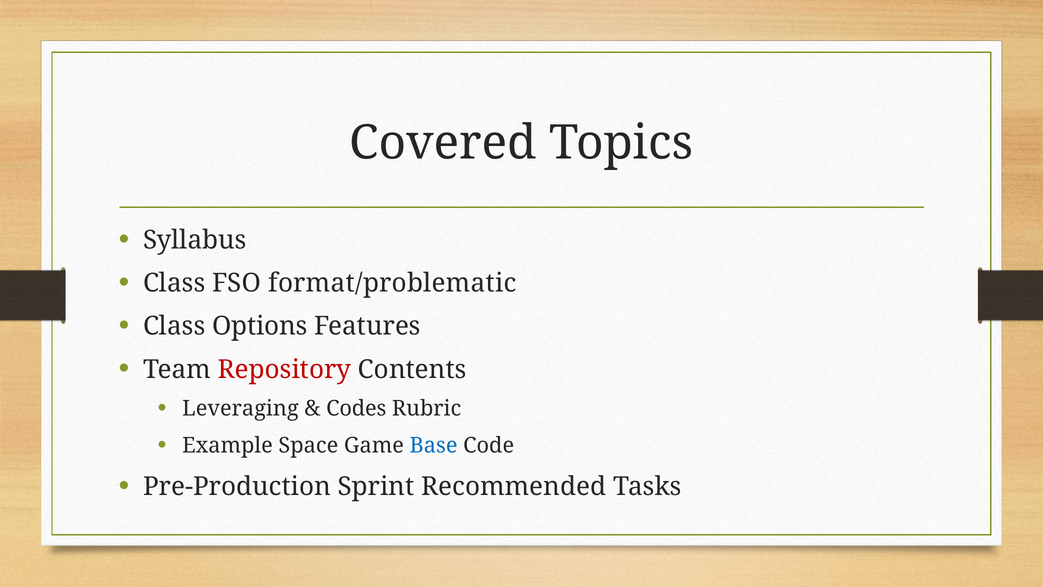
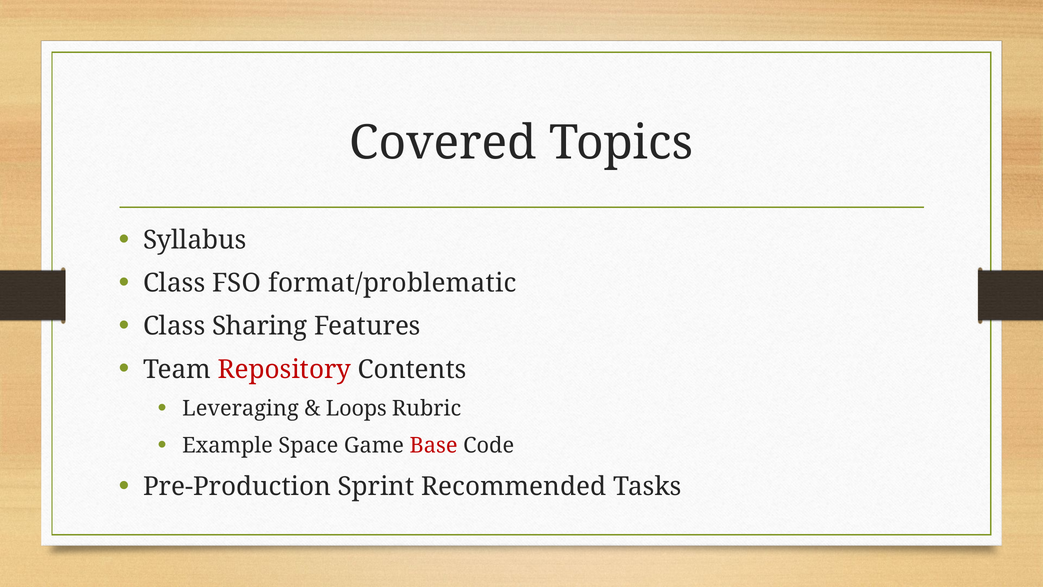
Options: Options -> Sharing (260, 326)
Codes: Codes -> Loops (356, 408)
Base colour: blue -> red (434, 445)
